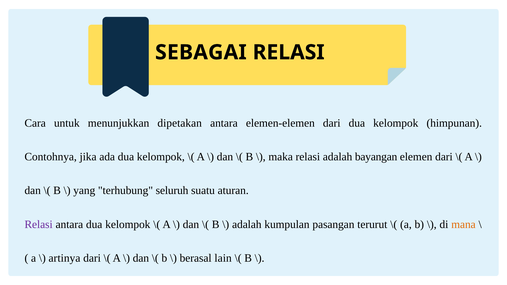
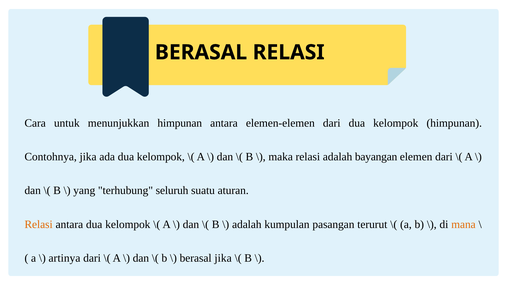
SEBAGAI: SEBAGAI -> BERASAL (201, 52)
menunjukkan dipetakan: dipetakan -> himpunan (180, 123)
Relasi colour: purple -> orange (39, 224)
berasal lain: lain -> jika (223, 258)
